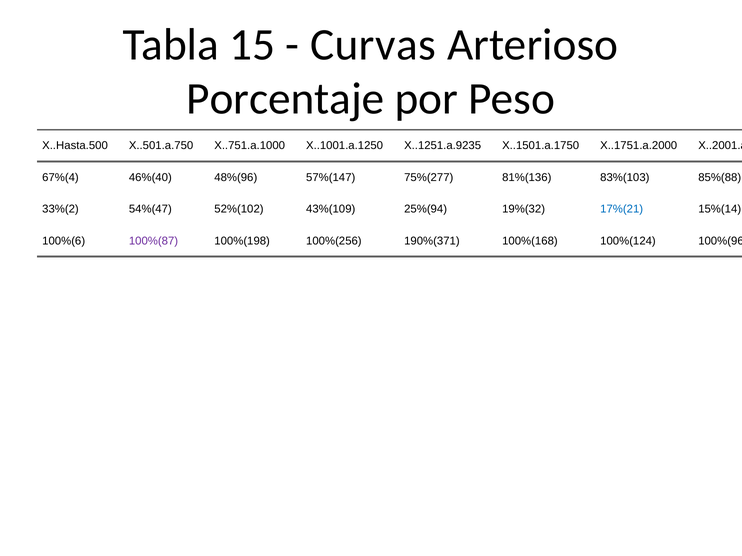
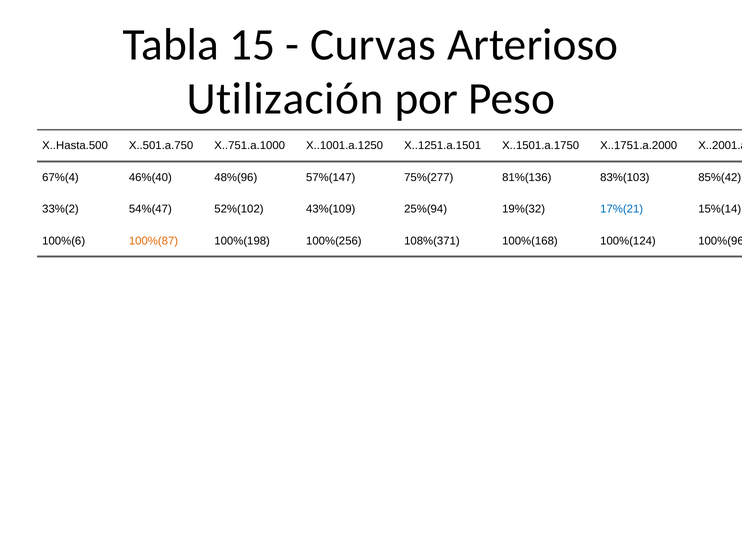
Porcentaje: Porcentaje -> Utilización (285, 99)
X..1251.a.9235: X..1251.a.9235 -> X..1251.a.1501 (443, 146)
85%(88: 85%(88 -> 85%(42 (720, 178)
100%(87 colour: purple -> orange (154, 241)
190%(371: 190%(371 -> 108%(371 (432, 241)
